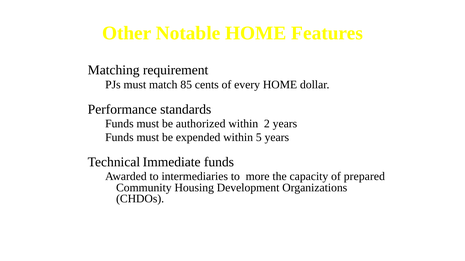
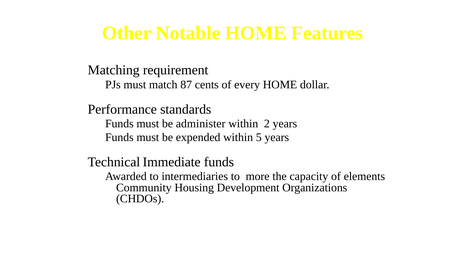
85: 85 -> 87 (186, 85)
authorized: authorized -> administer (201, 124)
prepared: prepared -> elements (364, 177)
